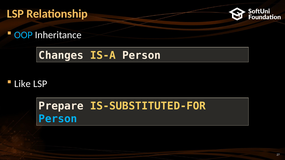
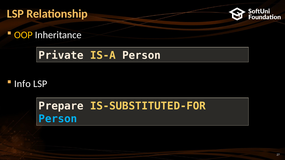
OOP colour: light blue -> yellow (23, 35)
Changes: Changes -> Private (61, 56)
Like: Like -> Info (22, 84)
